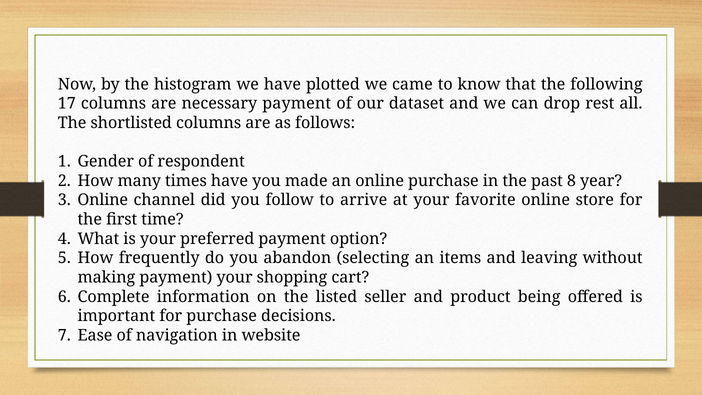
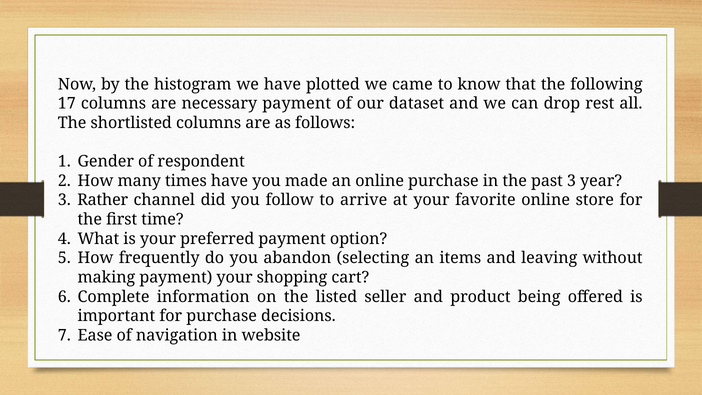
past 8: 8 -> 3 (571, 181)
Online: Online -> Rather (103, 200)
